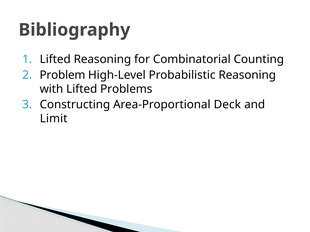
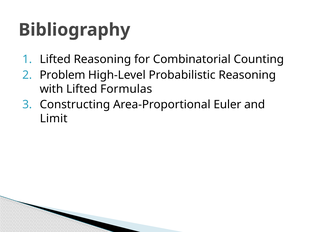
Problems: Problems -> Formulas (126, 89)
Deck: Deck -> Euler (227, 105)
